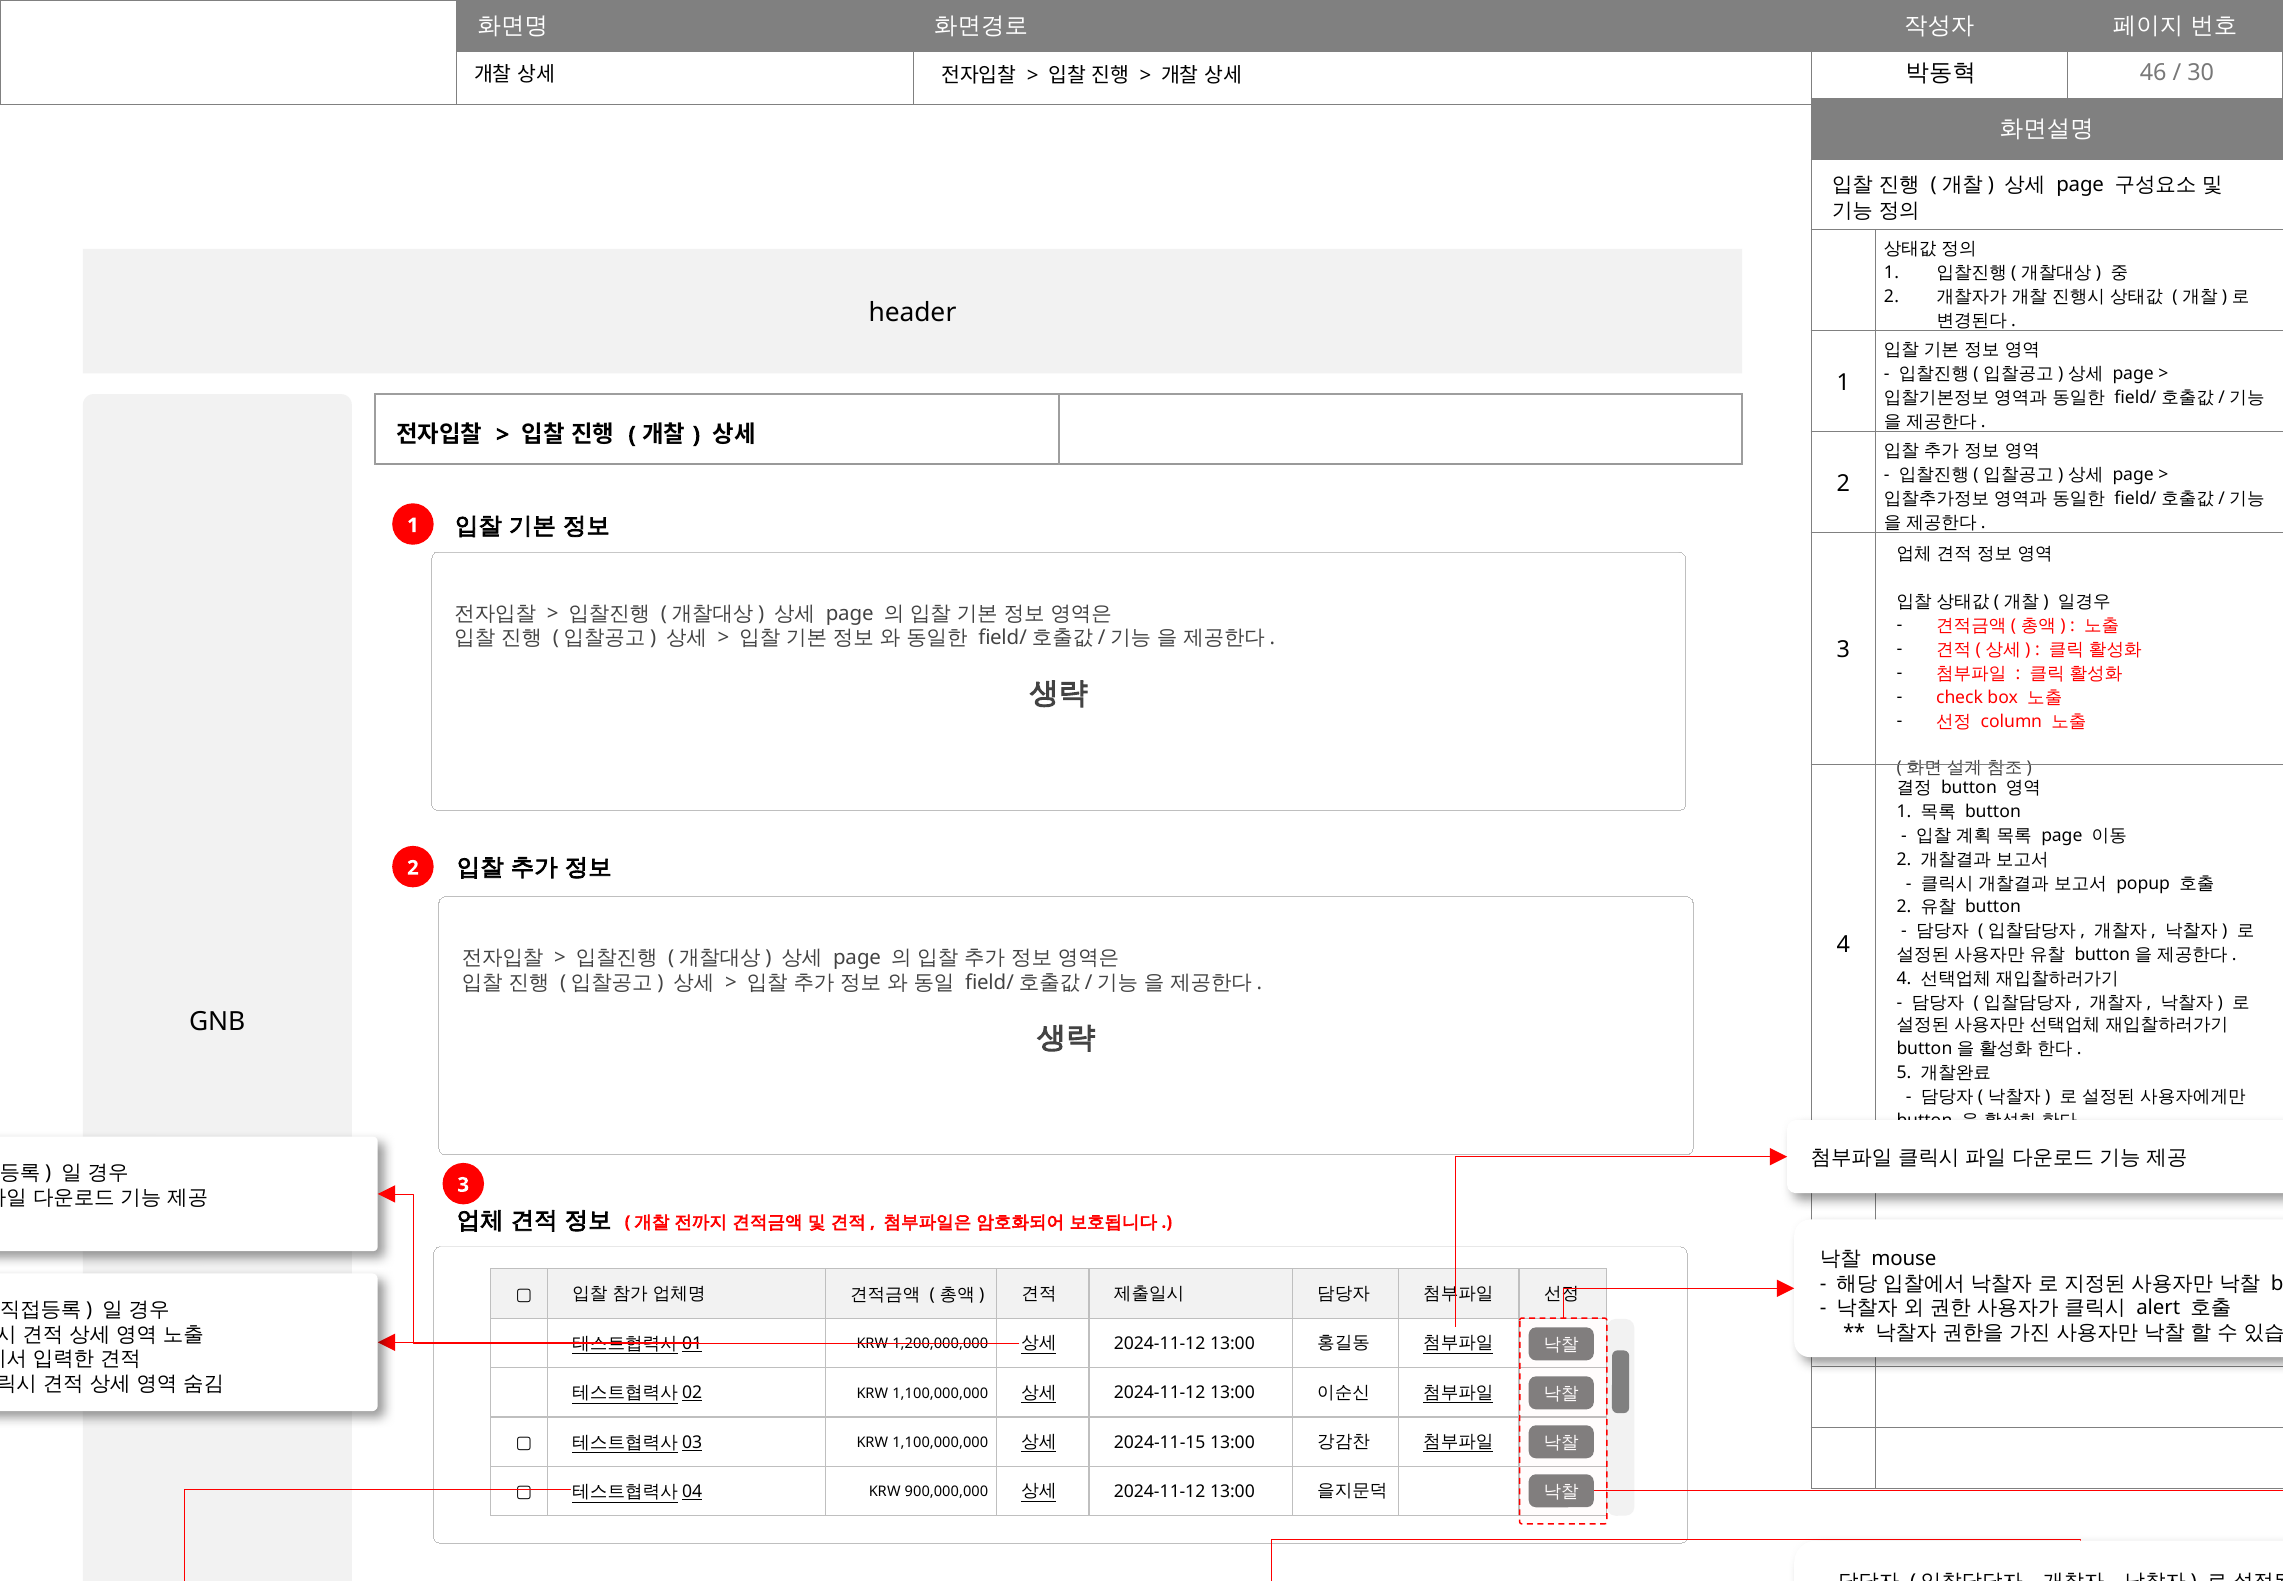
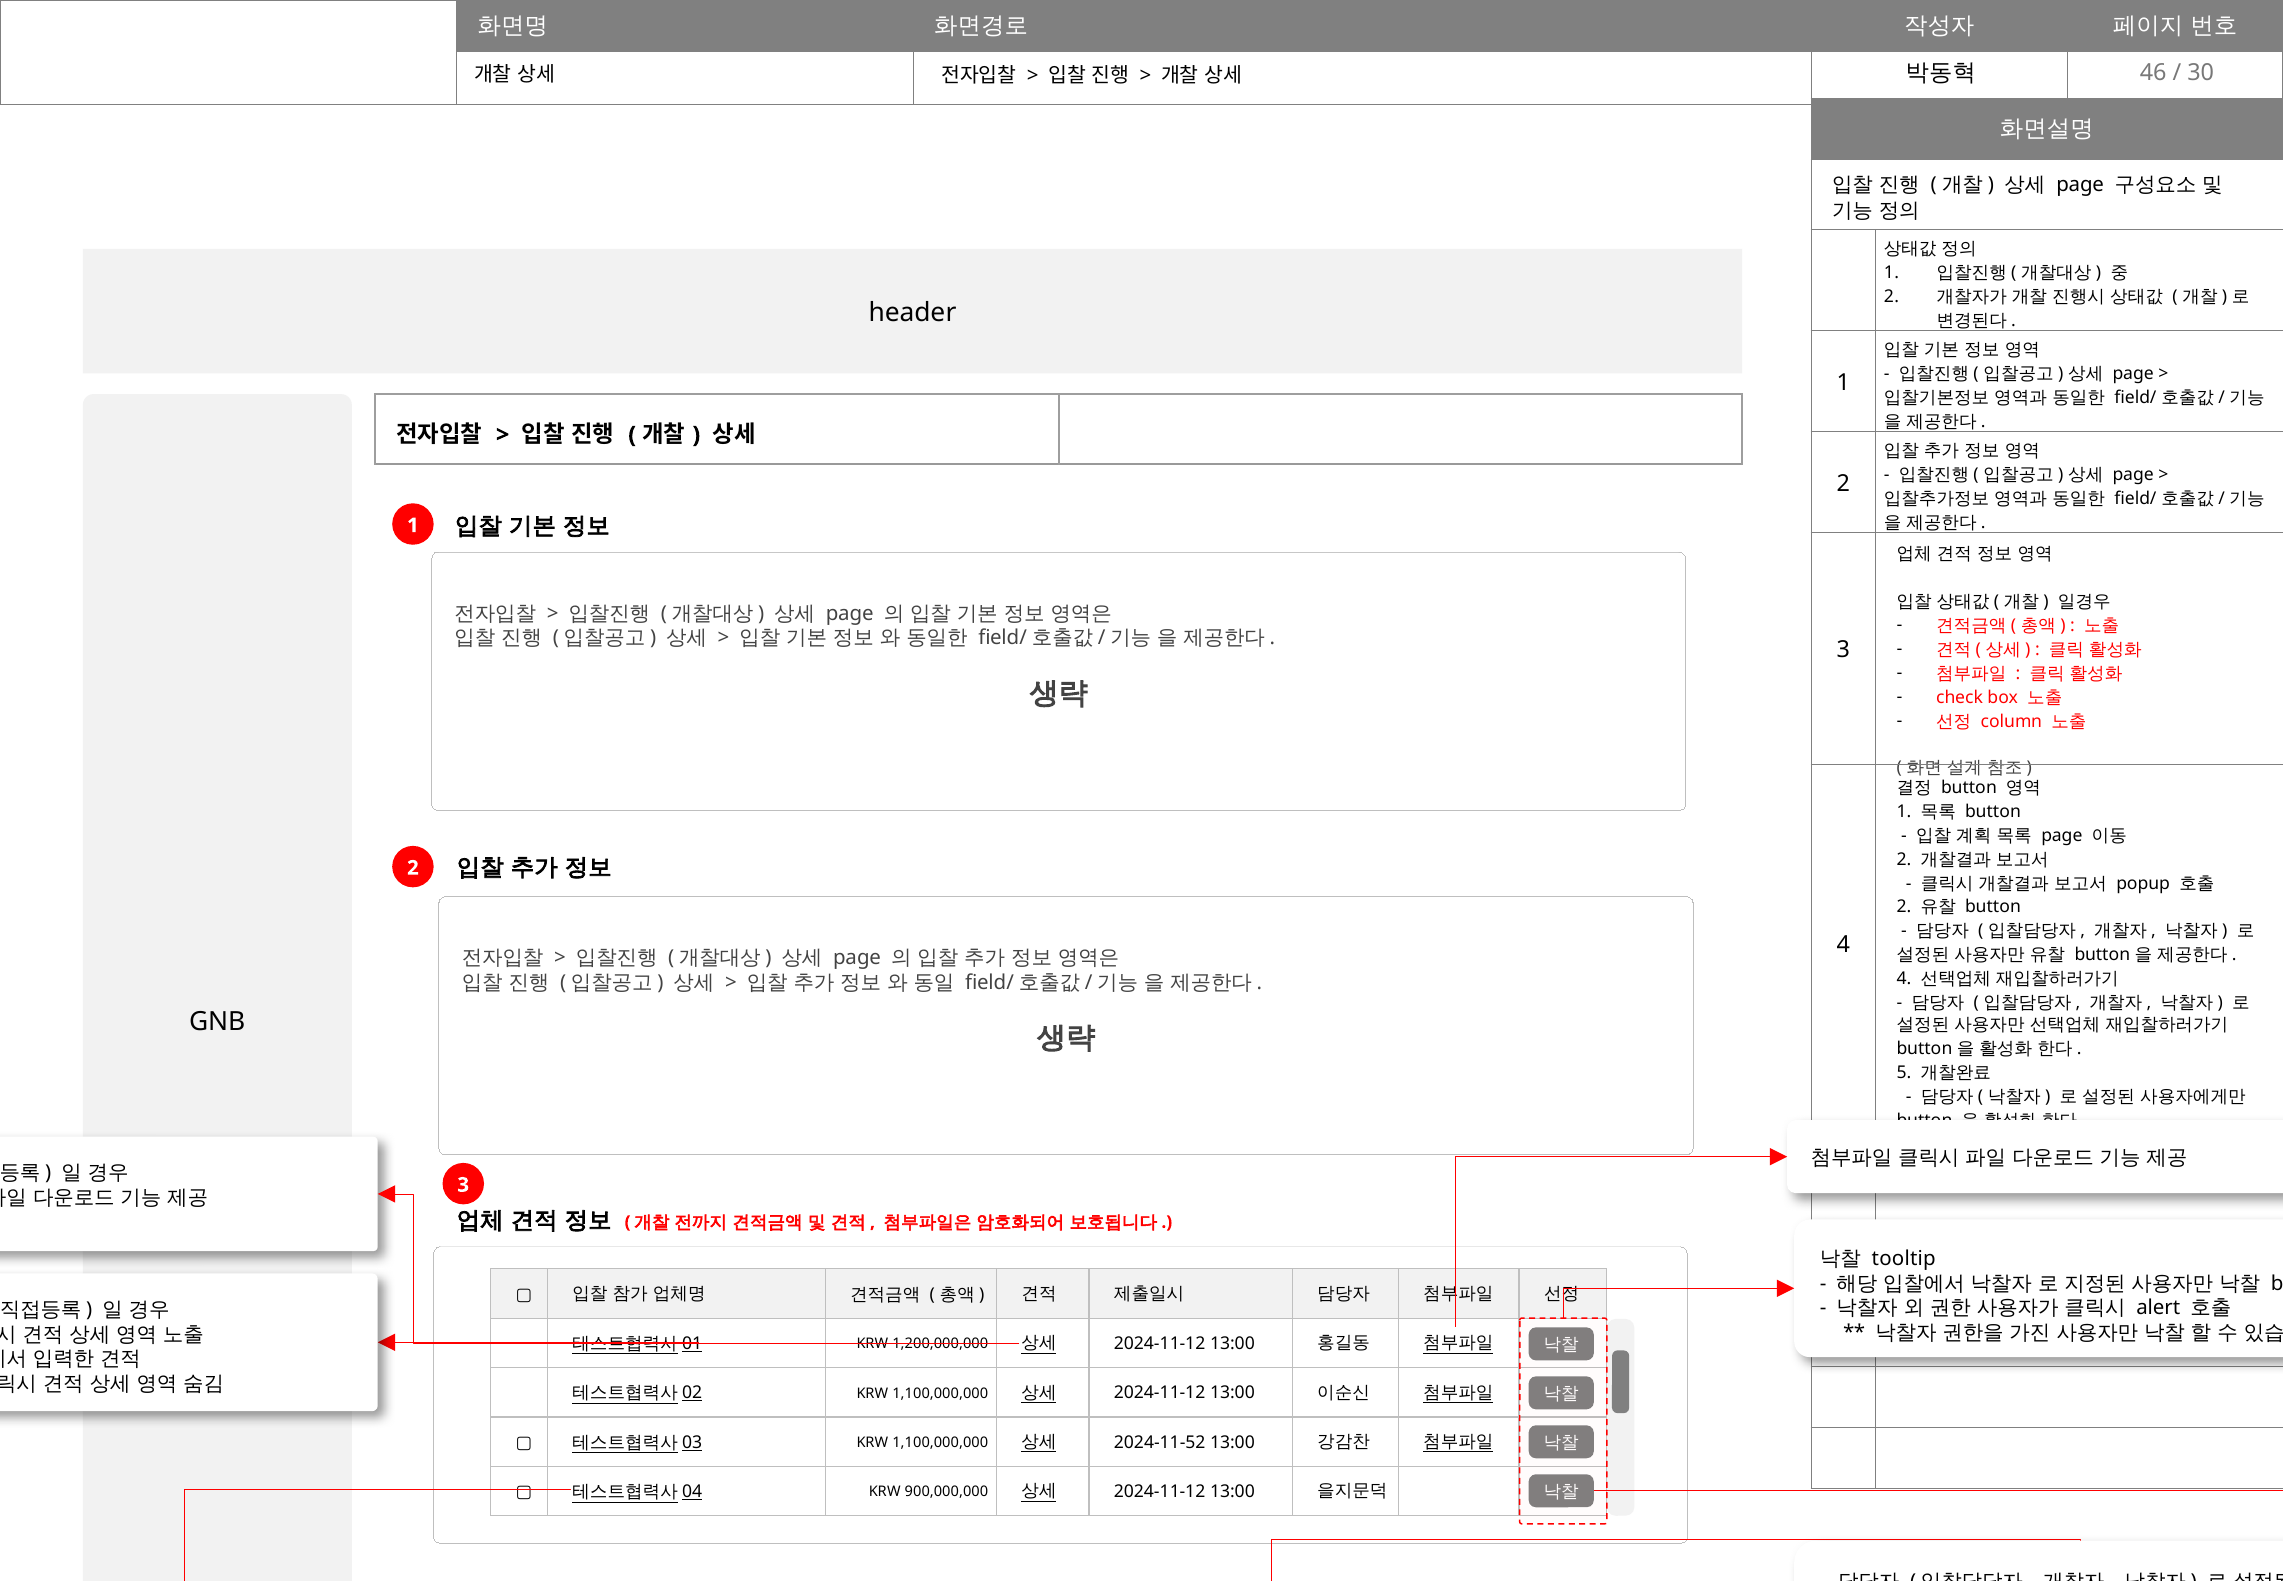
mouse: mouse -> tooltip (1904, 1258)
2024-11-15: 2024-11-15 -> 2024-11-52 (1160, 1442)
